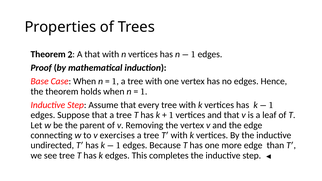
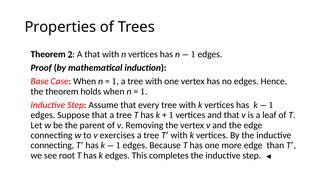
undirected: undirected -> connecting (52, 145)
see tree: tree -> root (67, 156)
